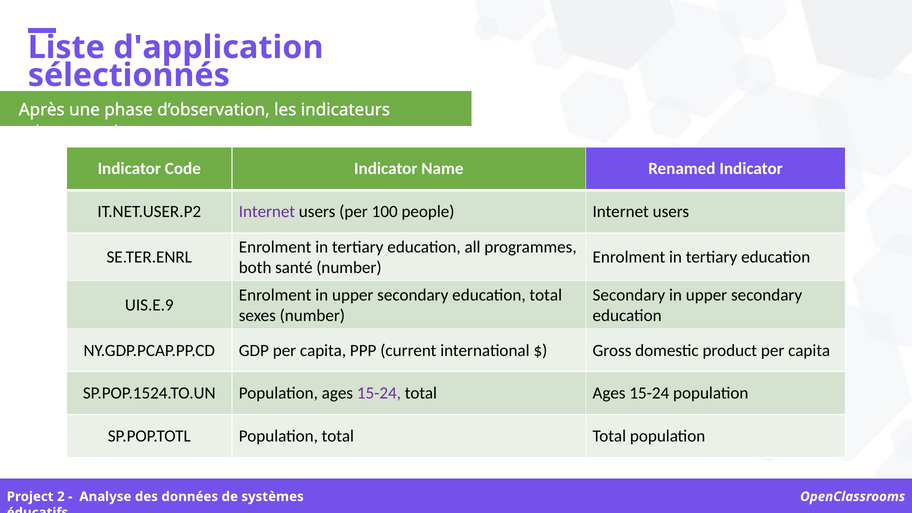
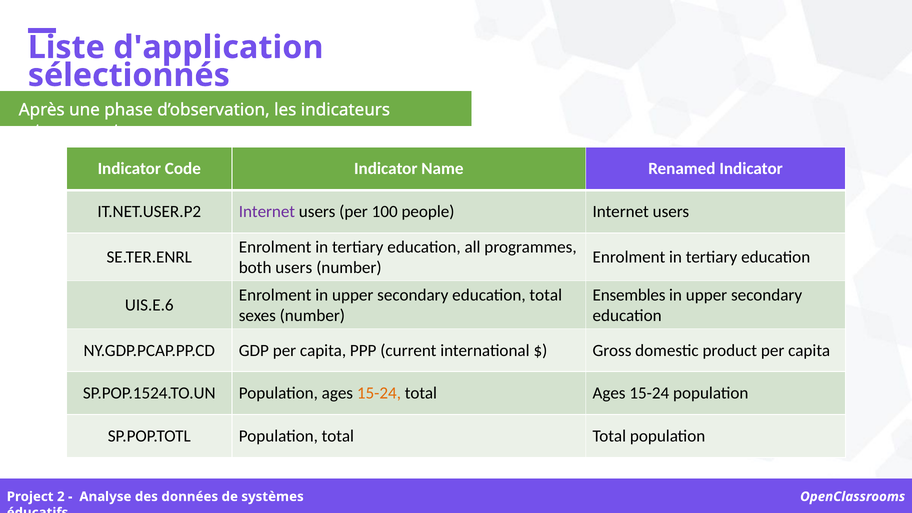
both santé: santé -> users (294, 268)
Secondary: Secondary -> Ensembles (629, 295)
UIS.E.9: UIS.E.9 -> UIS.E.6 (149, 305)
15-24 colour: purple -> orange (379, 393)
